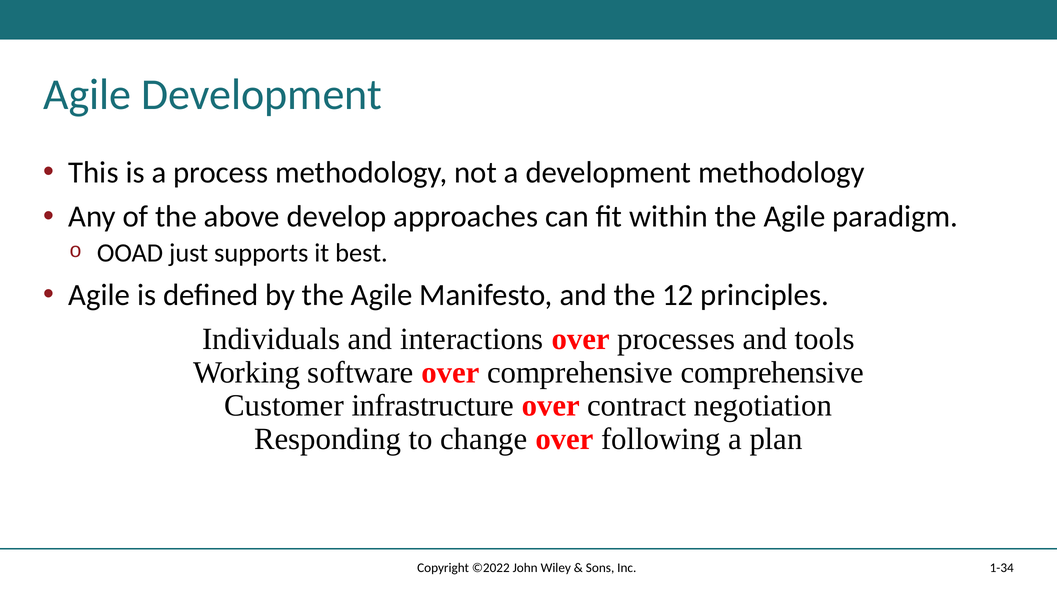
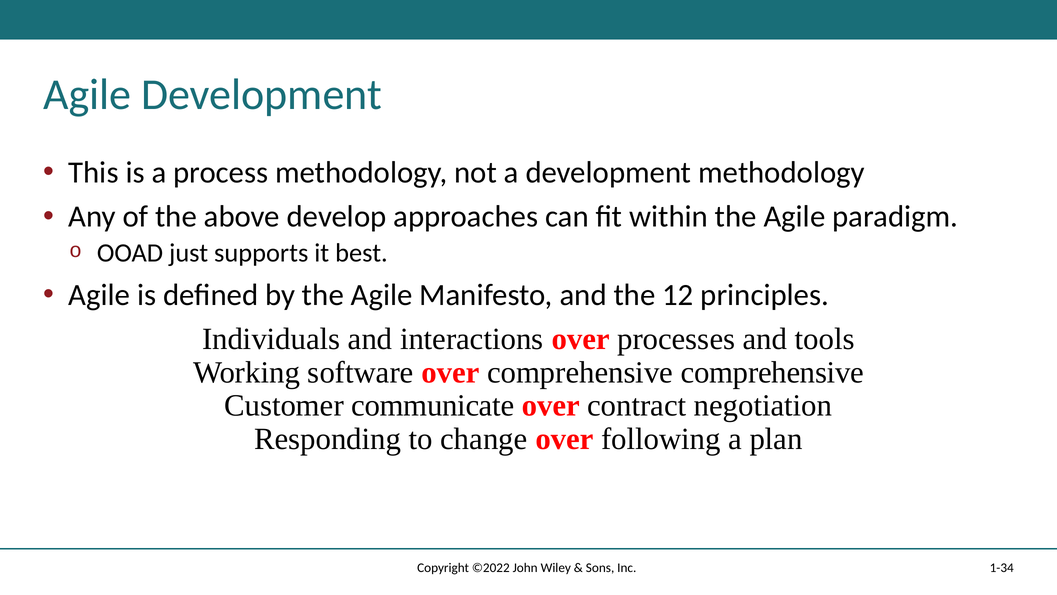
infrastructure: infrastructure -> communicate (433, 406)
